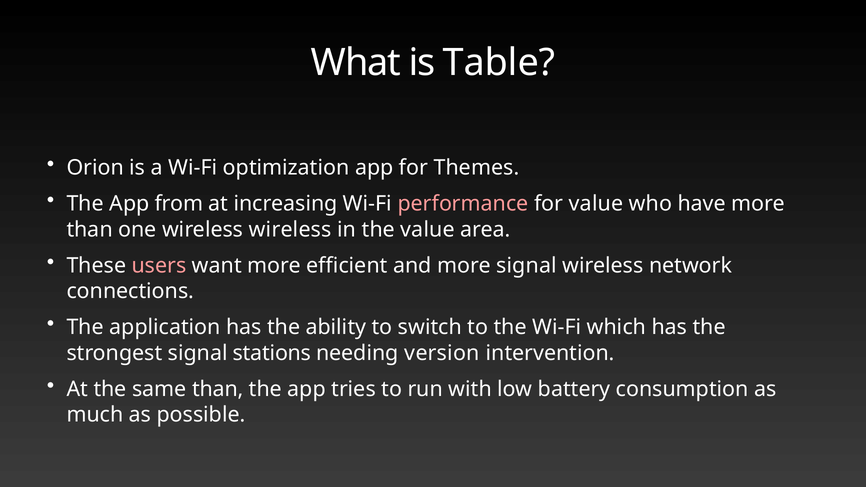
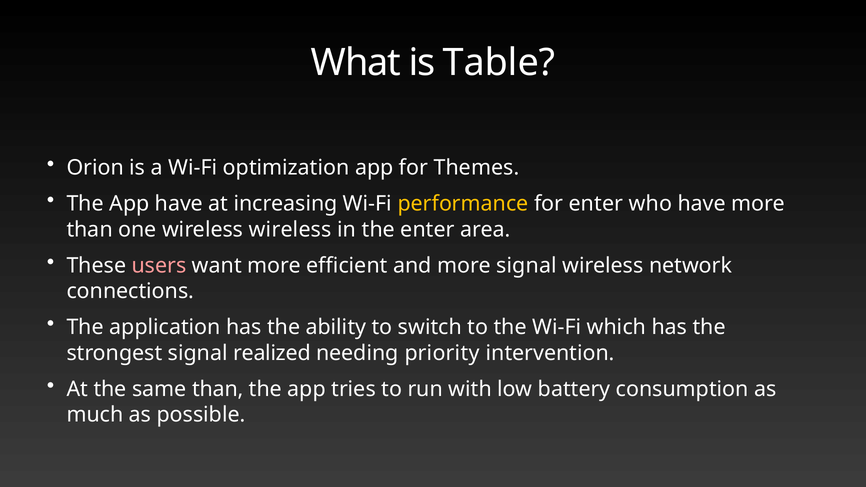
App from: from -> have (179, 204)
performance colour: pink -> yellow (463, 204)
for value: value -> enter (596, 204)
the value: value -> enter (428, 229)
stations: stations -> realized (272, 353)
version: version -> priority (442, 353)
